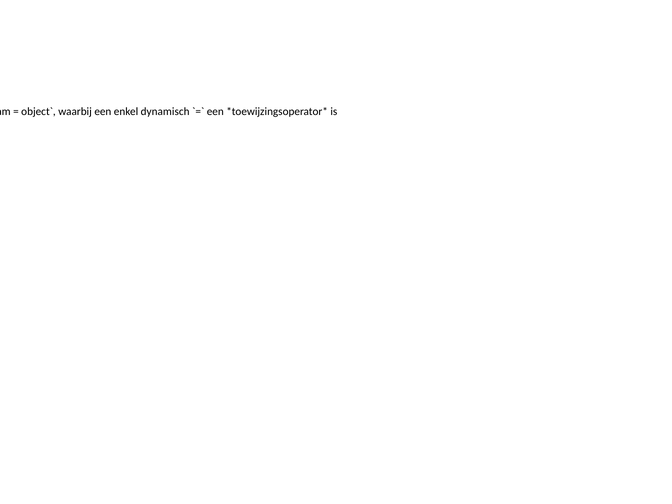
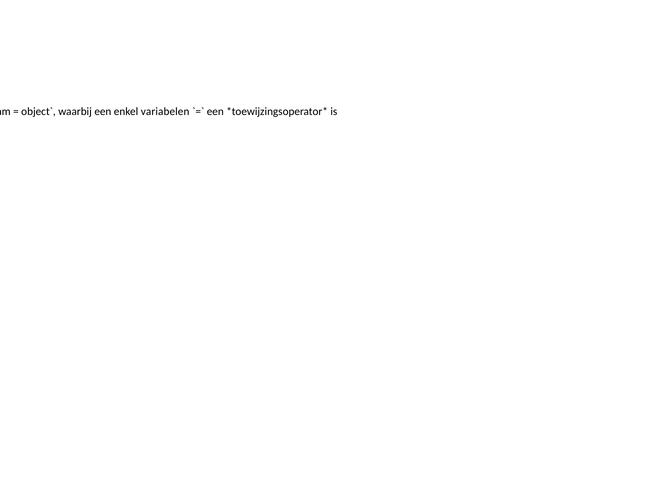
enkel dynamisch: dynamisch -> variabelen (165, 112)
